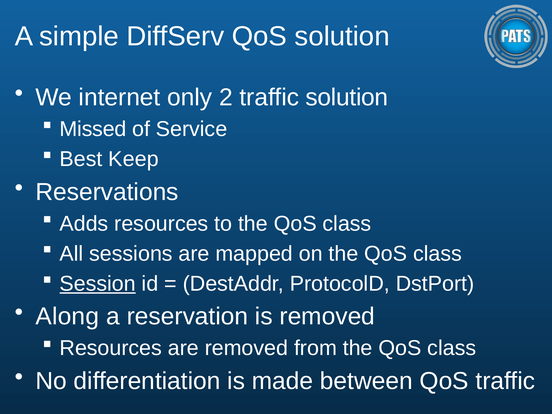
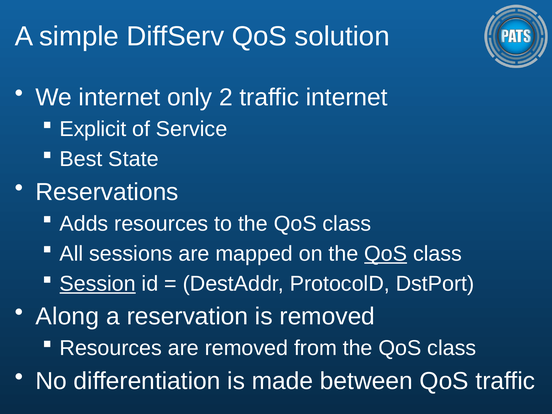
traffic solution: solution -> internet (347, 97)
Missed: Missed -> Explicit (93, 129)
Keep: Keep -> State (134, 159)
QoS underline: none -> present (386, 254)
